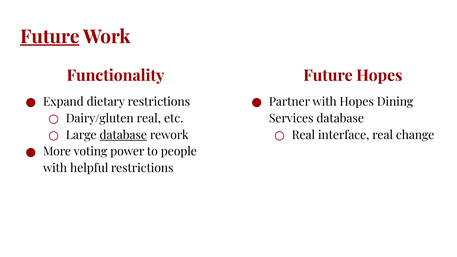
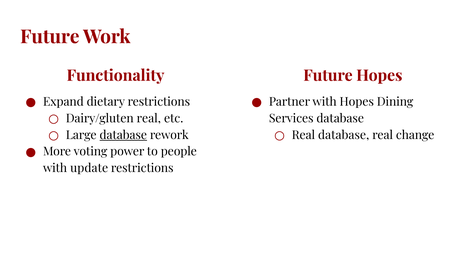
Future underline: present -> none (50, 37)
Real interface: interface -> database (344, 135)
helpful: helpful -> update (89, 168)
